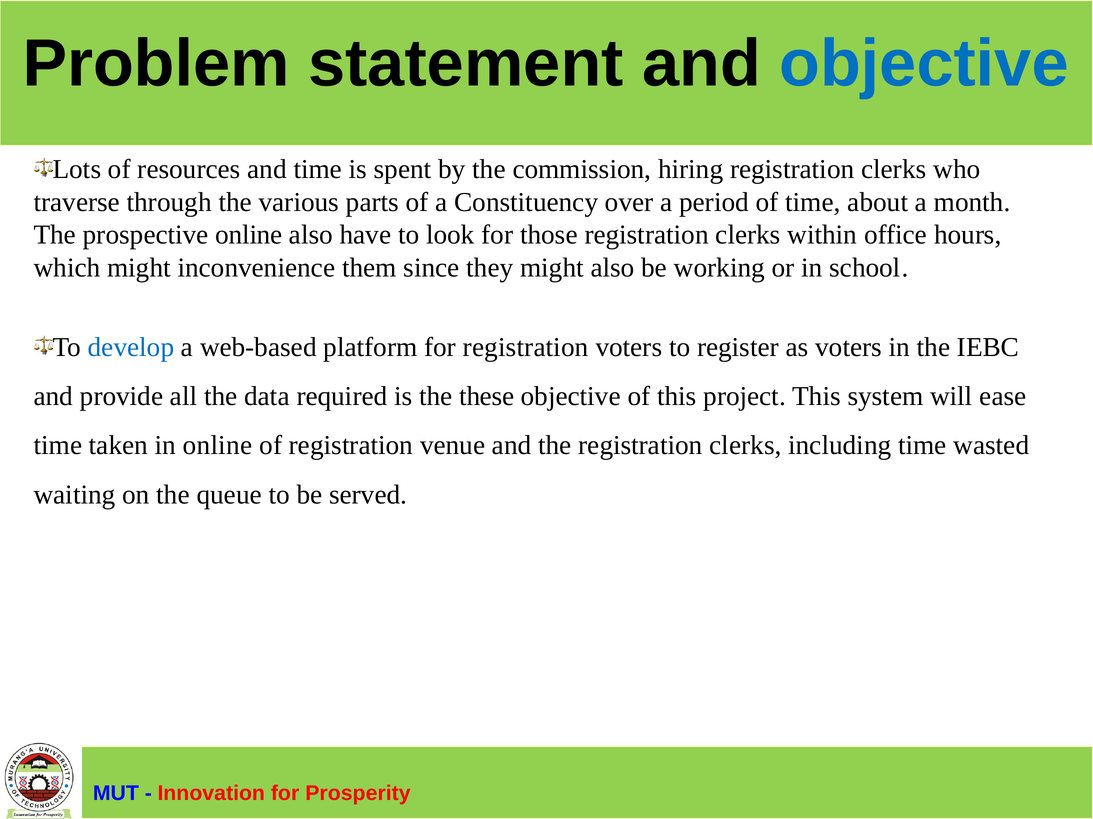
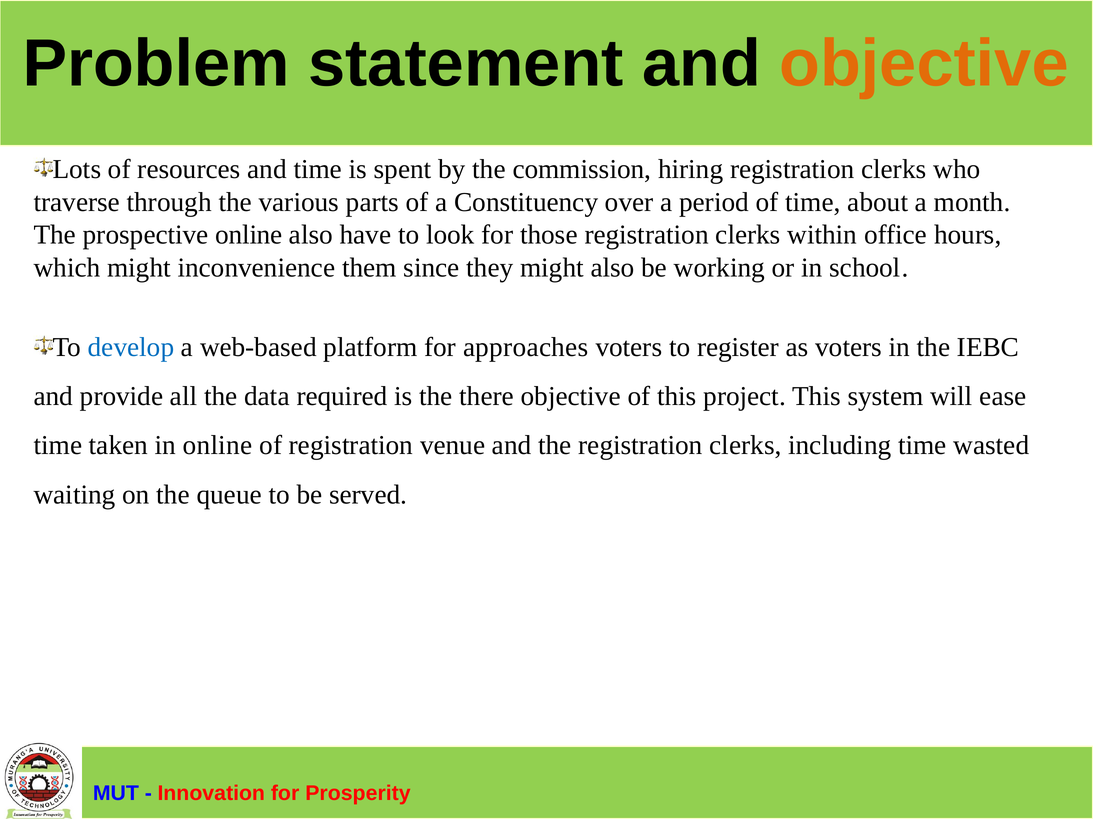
objective colour: blue -> orange (924, 64)
for registration: registration -> approaches (526, 347)
these: these -> there (487, 397)
